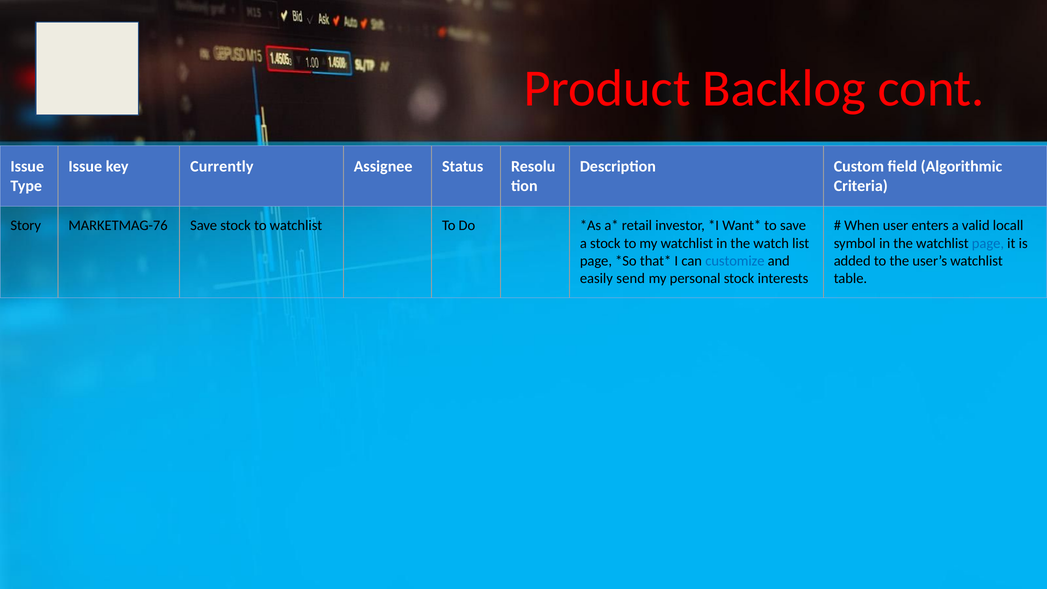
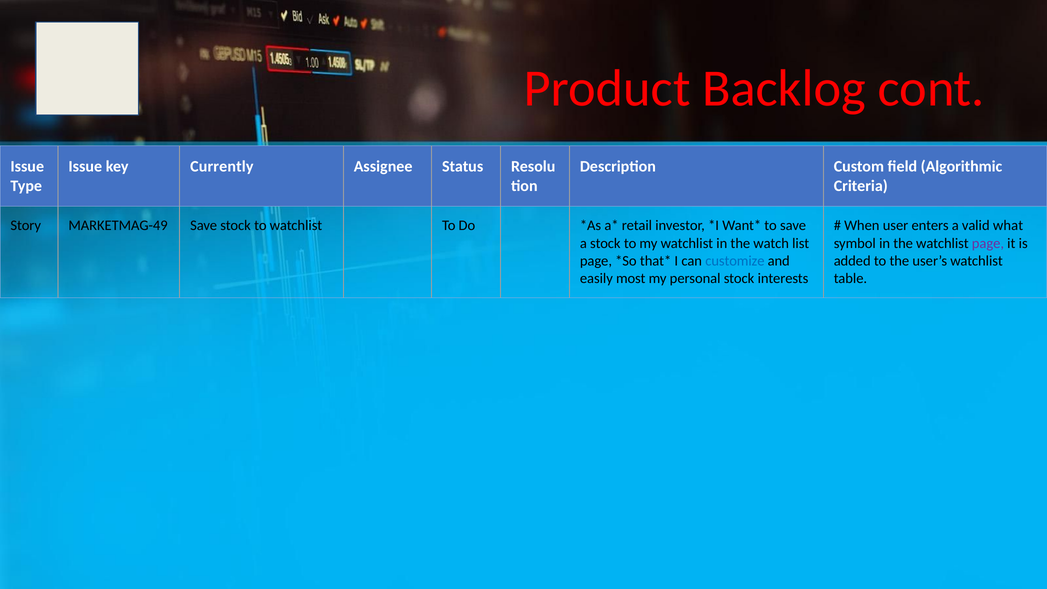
MARKETMAG-76: MARKETMAG-76 -> MARKETMAG-49 (118, 226)
locall: locall -> what (1008, 226)
page colour: blue -> purple (988, 243)
send: send -> most (631, 279)
